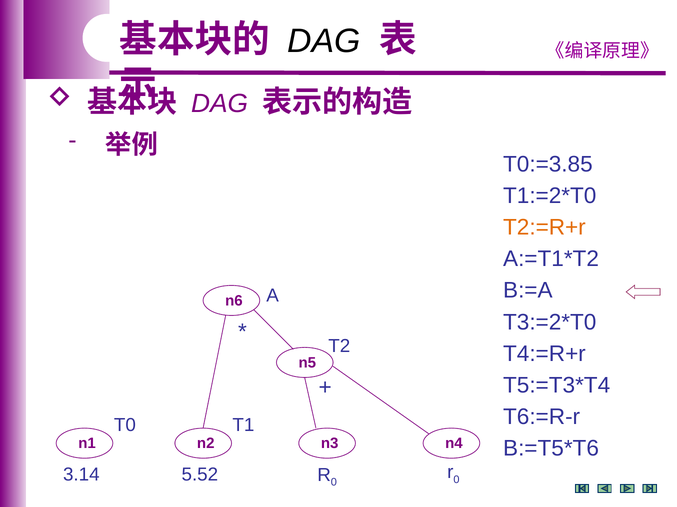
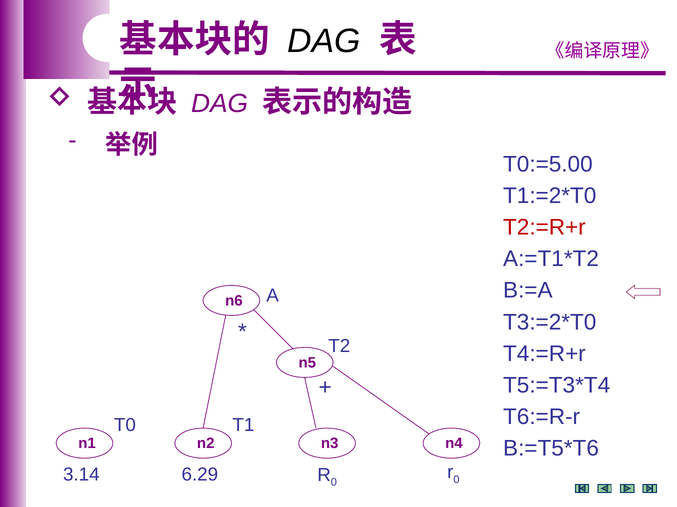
T0:=3.85: T0:=3.85 -> T0:=5.00 (548, 165)
T2:=R+r colour: orange -> red (544, 228)
5.52: 5.52 -> 6.29 (200, 475)
